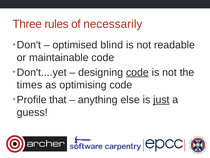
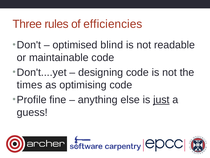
necessarily: necessarily -> efficiencies (113, 24)
code underline: present -> none (137, 72)
that: that -> fine (58, 99)
